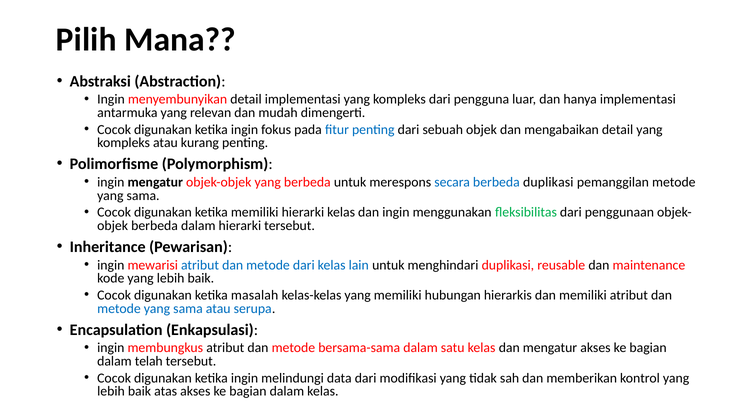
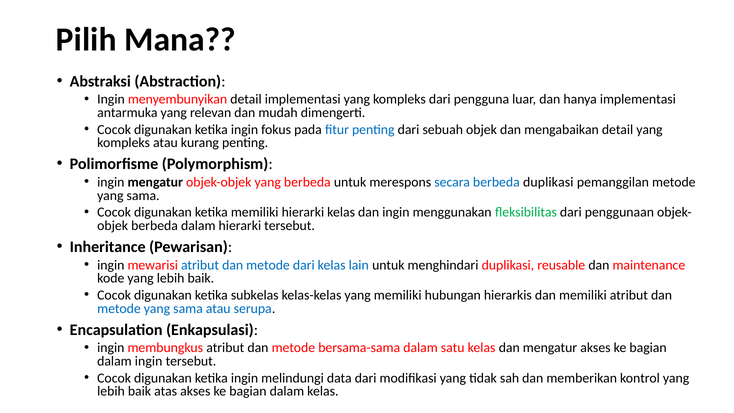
masalah: masalah -> subkelas (255, 295)
dalam telah: telah -> ingin (149, 361)
